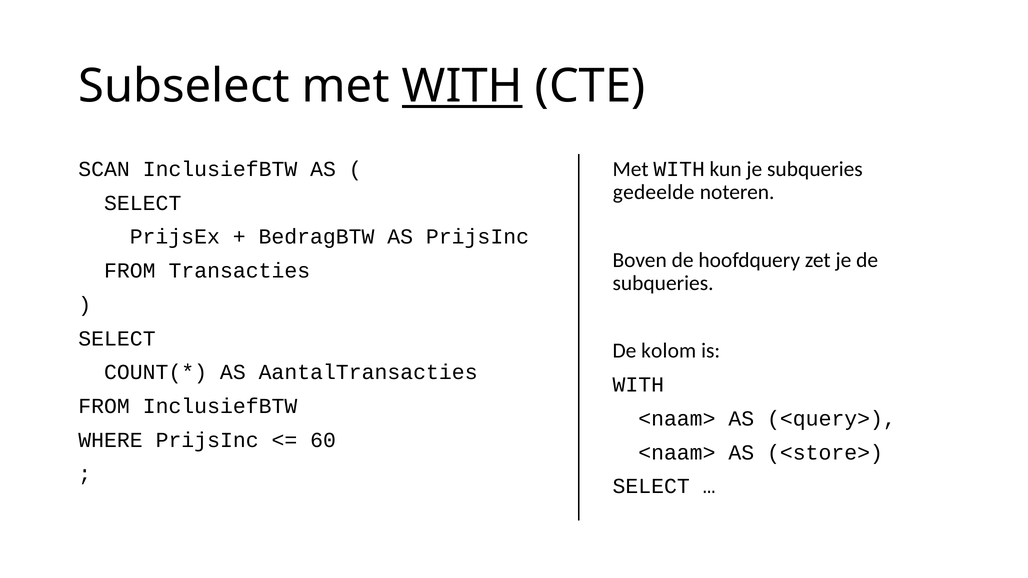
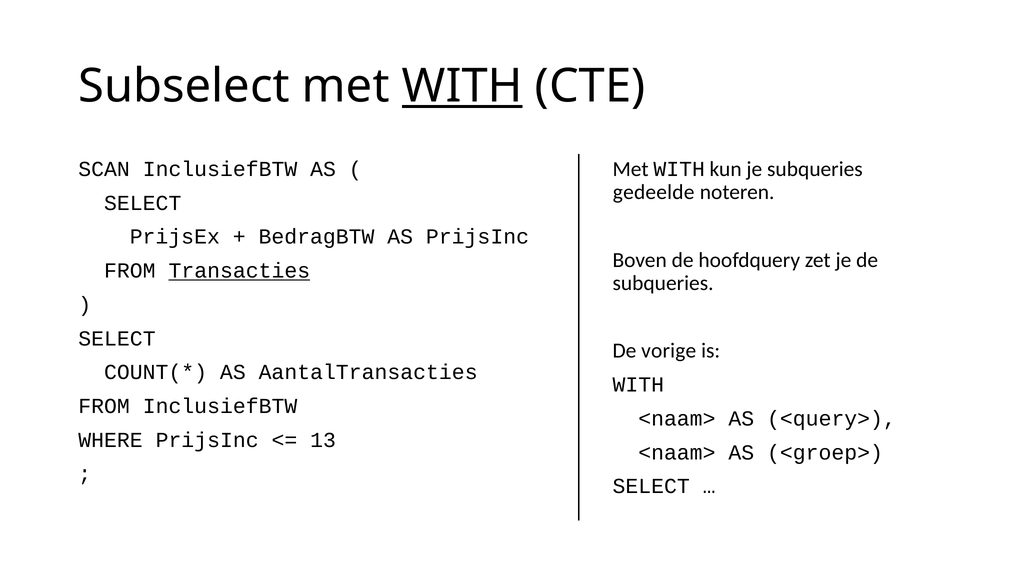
Transacties underline: none -> present (239, 271)
kolom: kolom -> vorige (669, 351)
60: 60 -> 13 (323, 440)
<store>: <store> -> <groep> (825, 453)
